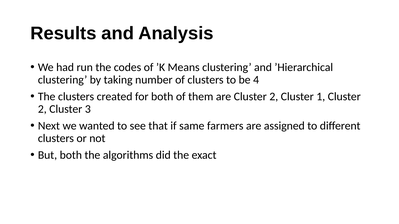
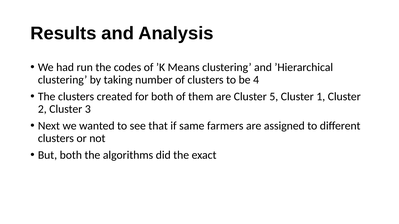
are Cluster 2: 2 -> 5 (274, 97)
